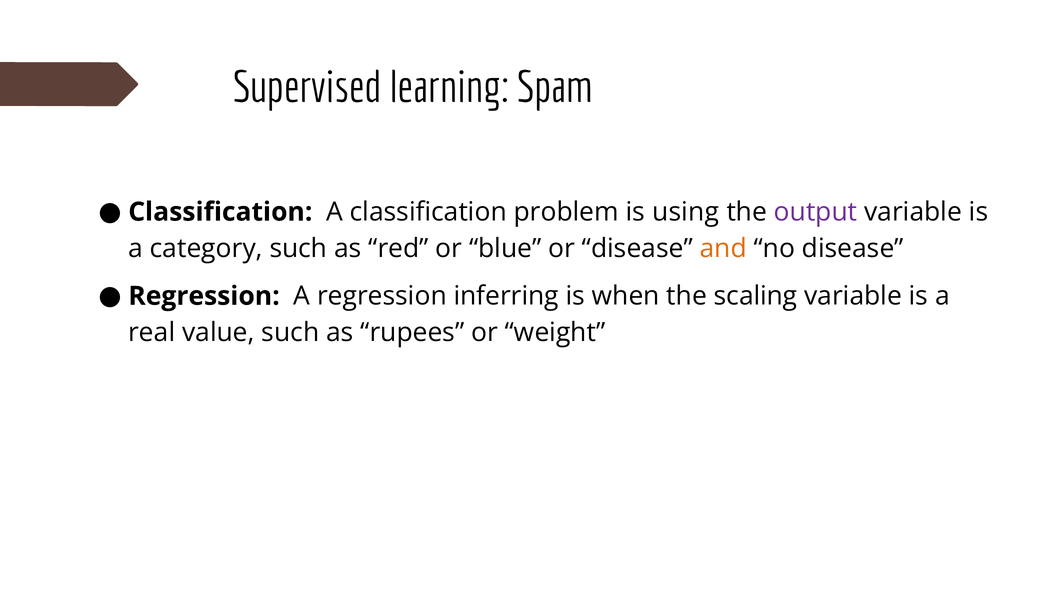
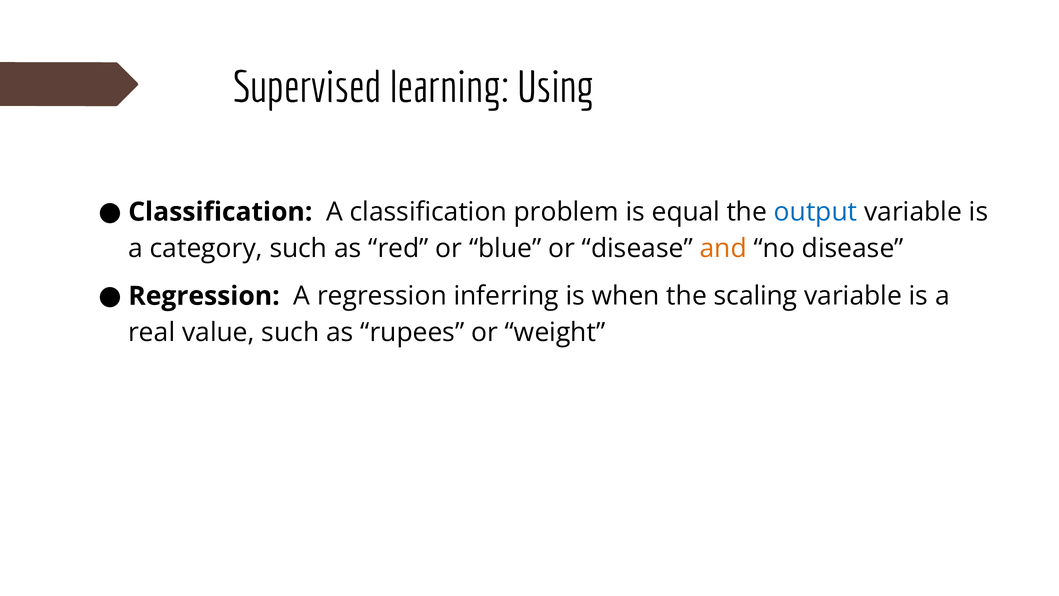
Spam: Spam -> Using (555, 88)
using: using -> equal (686, 212)
output colour: purple -> blue (816, 212)
